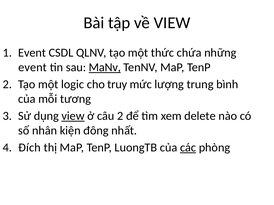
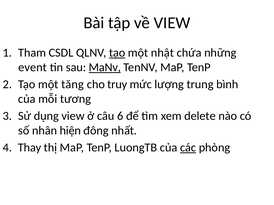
1 Event: Event -> Tham (32, 53)
tạo underline: none -> present (117, 53)
thức: thức -> nhật (162, 53)
logic: logic -> tăng (73, 85)
view underline: present -> none (73, 116)
câu 2: 2 -> 6 (120, 116)
kiện: kiện -> hiện (70, 131)
Đích: Đích -> Thay (30, 148)
